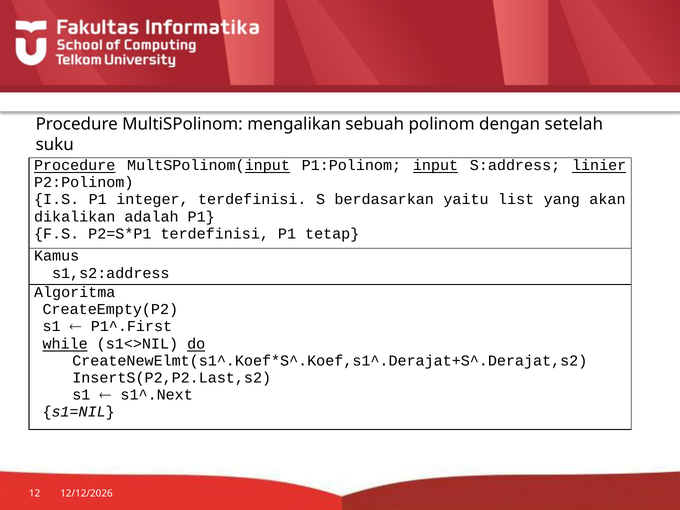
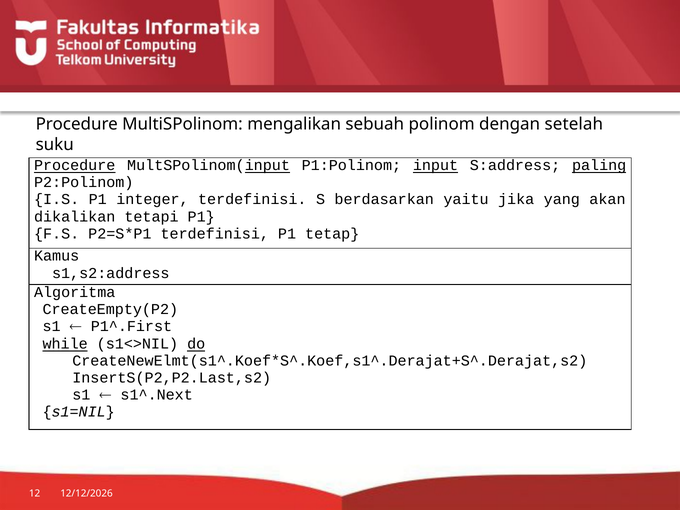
linier: linier -> paling (599, 165)
list: list -> jika (516, 199)
adalah: adalah -> tetapi (152, 217)
